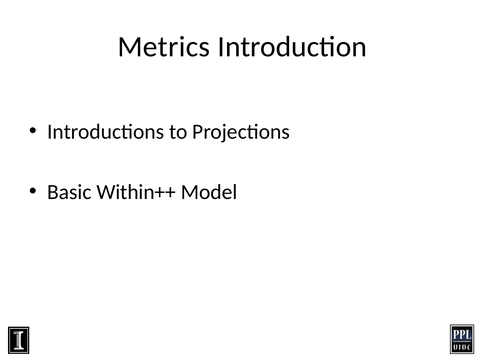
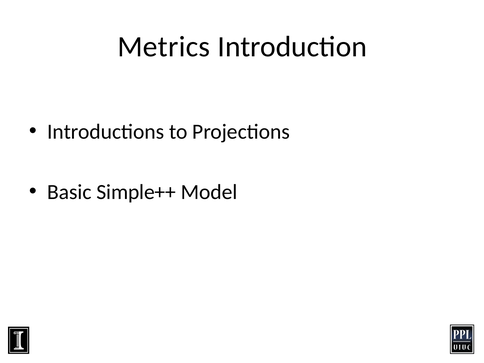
Within++: Within++ -> Simple++ (136, 192)
